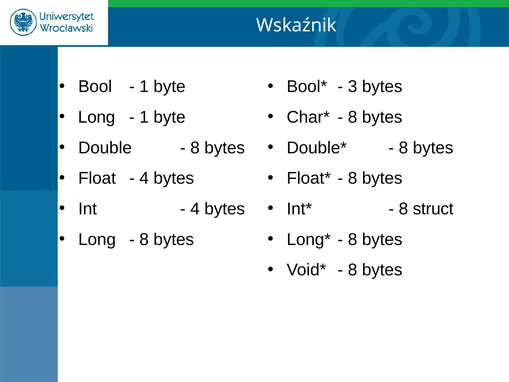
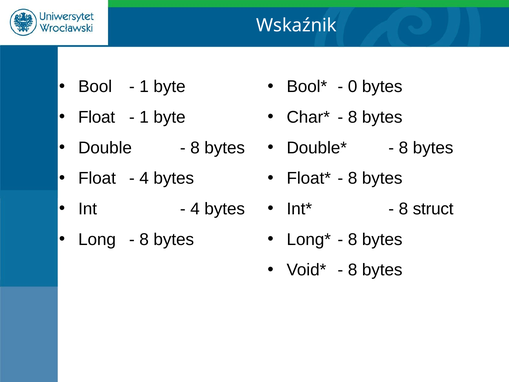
3: 3 -> 0 (353, 87)
Long: Long -> Float (97, 117)
